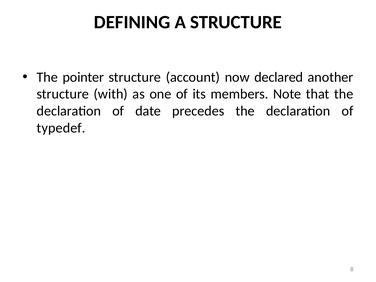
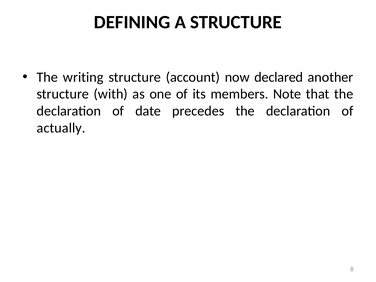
pointer: pointer -> writing (83, 77)
typedef: typedef -> actually (61, 128)
